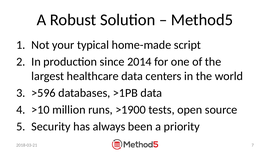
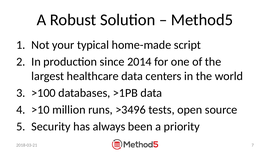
>596: >596 -> >100 (43, 93)
>1900: >1900 -> >3496 (131, 110)
